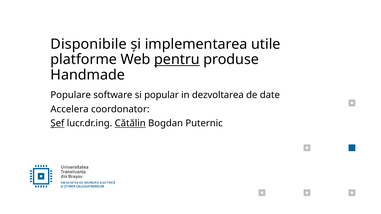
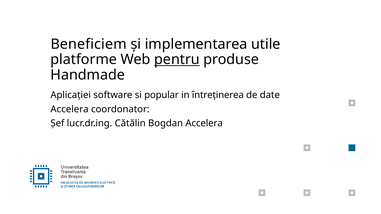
Disponibile: Disponibile -> Beneficiem (89, 44)
Populare: Populare -> Aplicației (71, 95)
dezvoltarea: dezvoltarea -> întreținerea (218, 95)
Șef underline: present -> none (57, 124)
Cătălin underline: present -> none (130, 124)
Bogdan Puternic: Puternic -> Accelera (204, 124)
